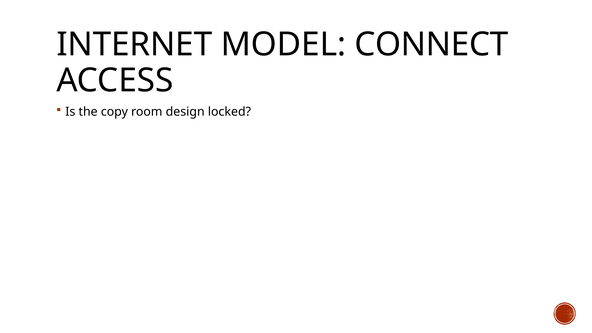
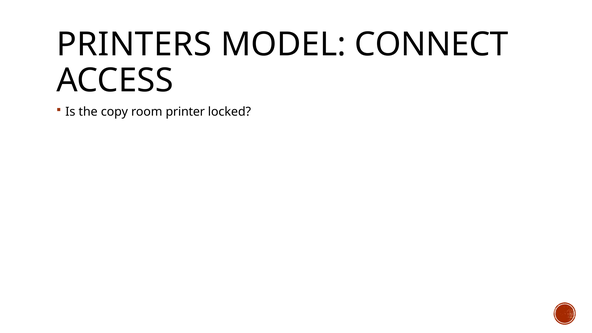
INTERNET: INTERNET -> PRINTERS (134, 44)
design: design -> printer (185, 112)
